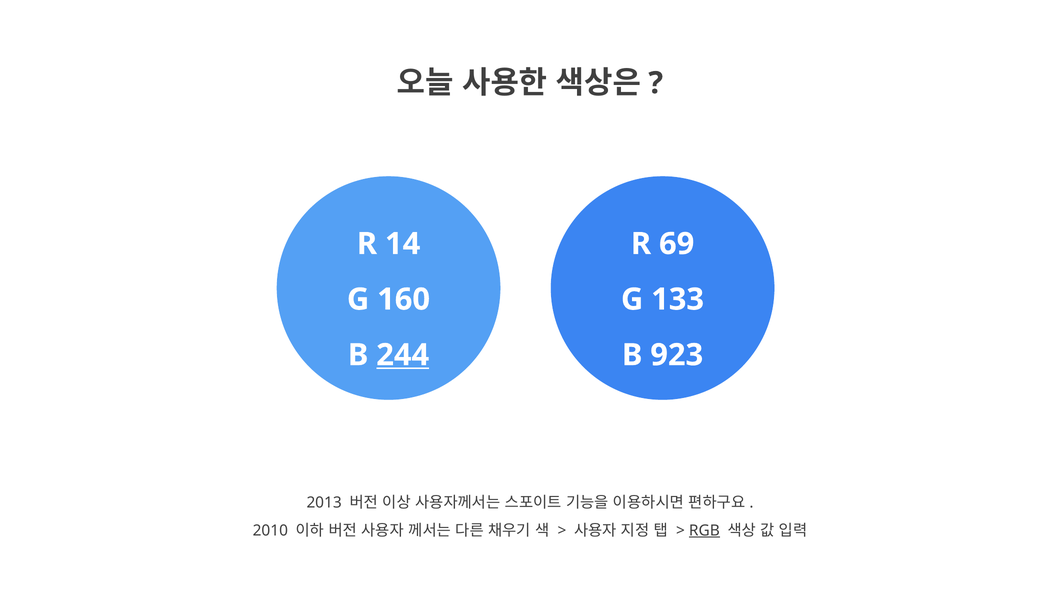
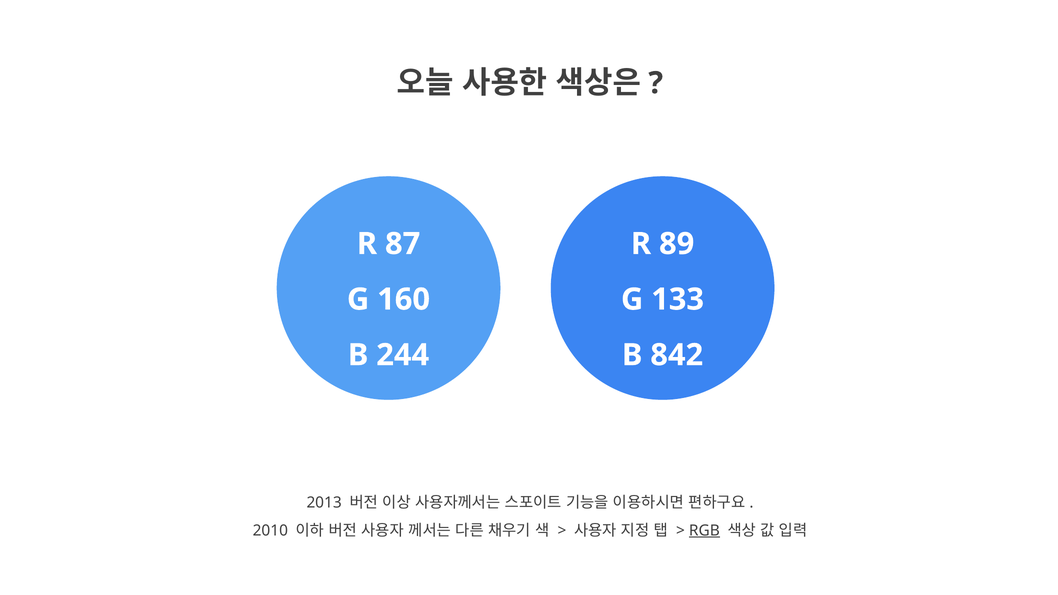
14: 14 -> 87 (403, 244)
69: 69 -> 89 (677, 244)
244 underline: present -> none (403, 355)
923: 923 -> 842 (677, 355)
